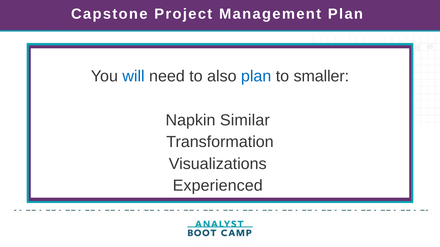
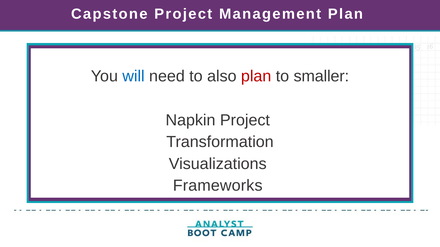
plan colour: blue -> red (256, 77)
Napkin Similar: Similar -> Project (245, 120)
Experienced: Experienced -> Frameworks (218, 186)
